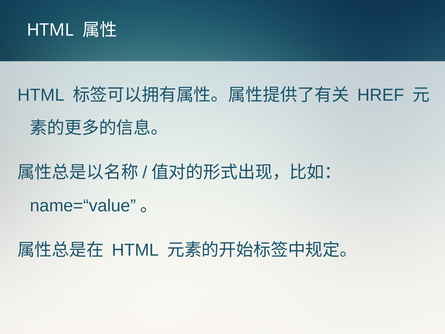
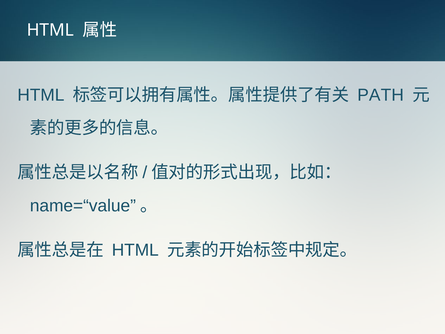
HREF: HREF -> PATH (381, 95)
